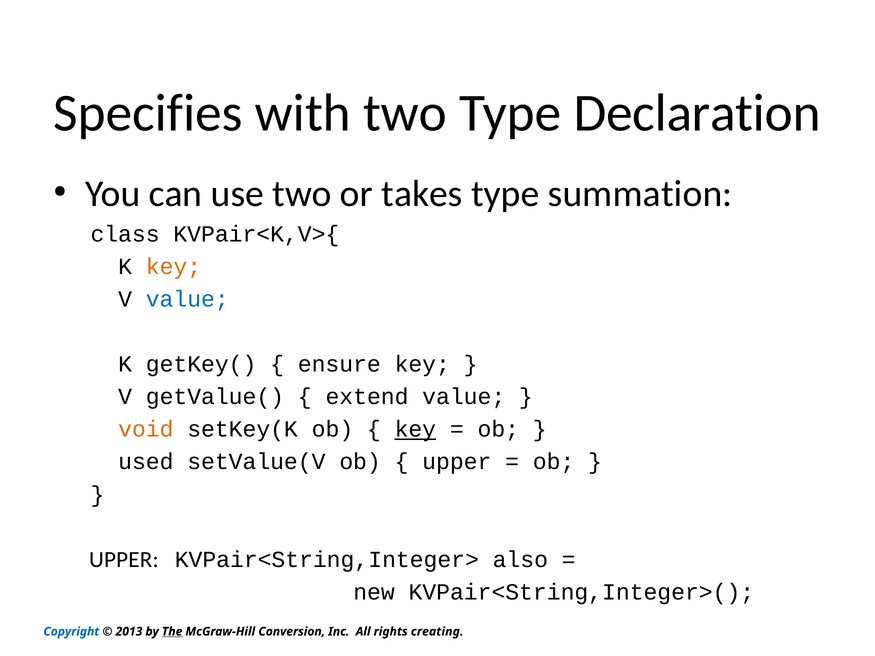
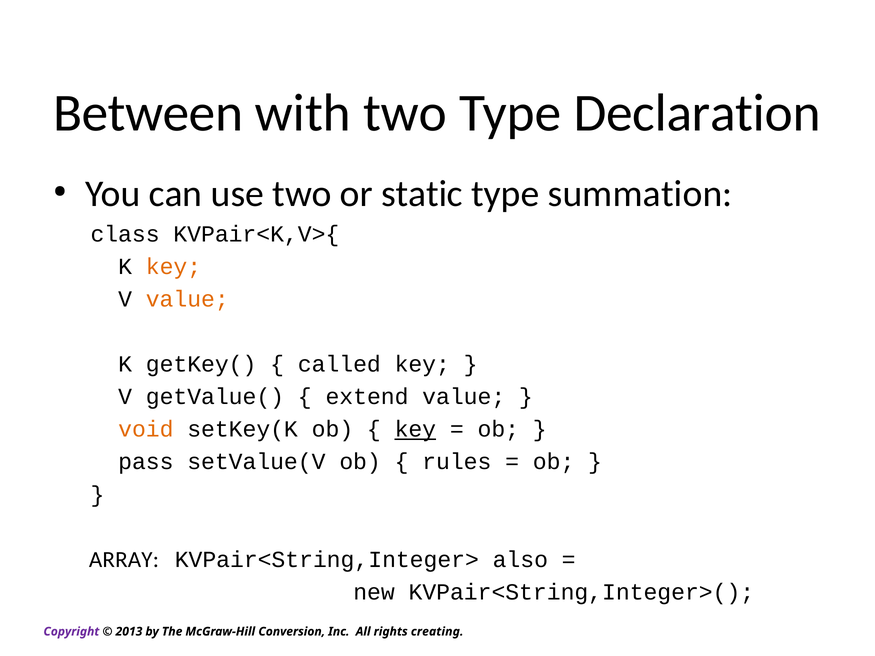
Specifies: Specifies -> Between (148, 113)
takes: takes -> static (422, 194)
value colour: blue -> orange (187, 299)
ensure: ensure -> called (339, 364)
used: used -> pass (146, 462)
upper: upper -> rules (457, 462)
UPPER: UPPER -> ARRAY (124, 560)
Copyright colour: blue -> purple (71, 632)
The underline: present -> none (172, 632)
